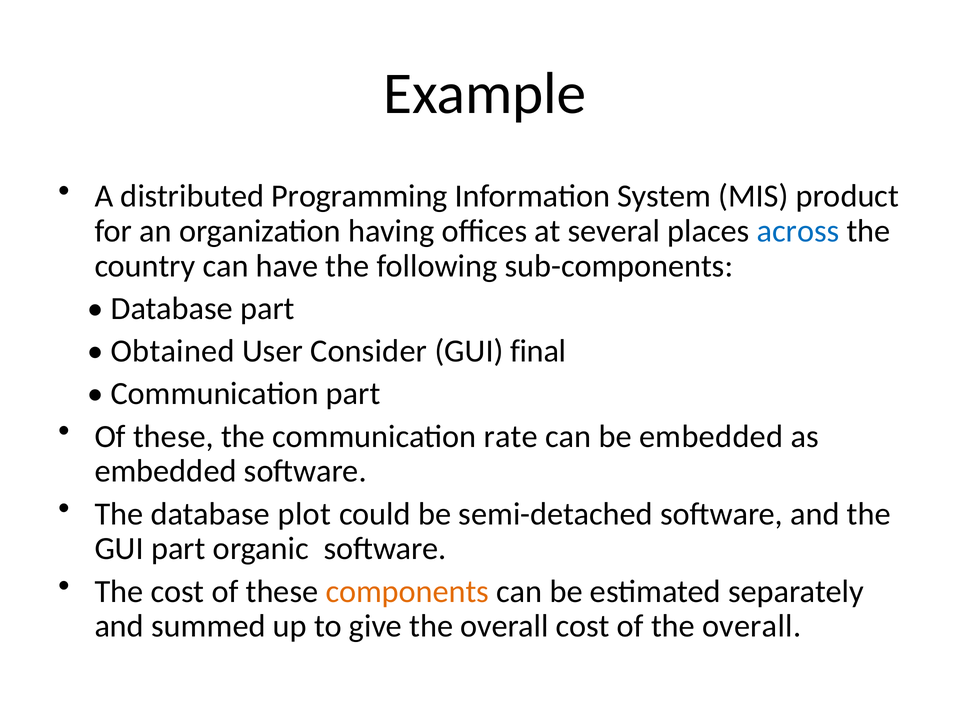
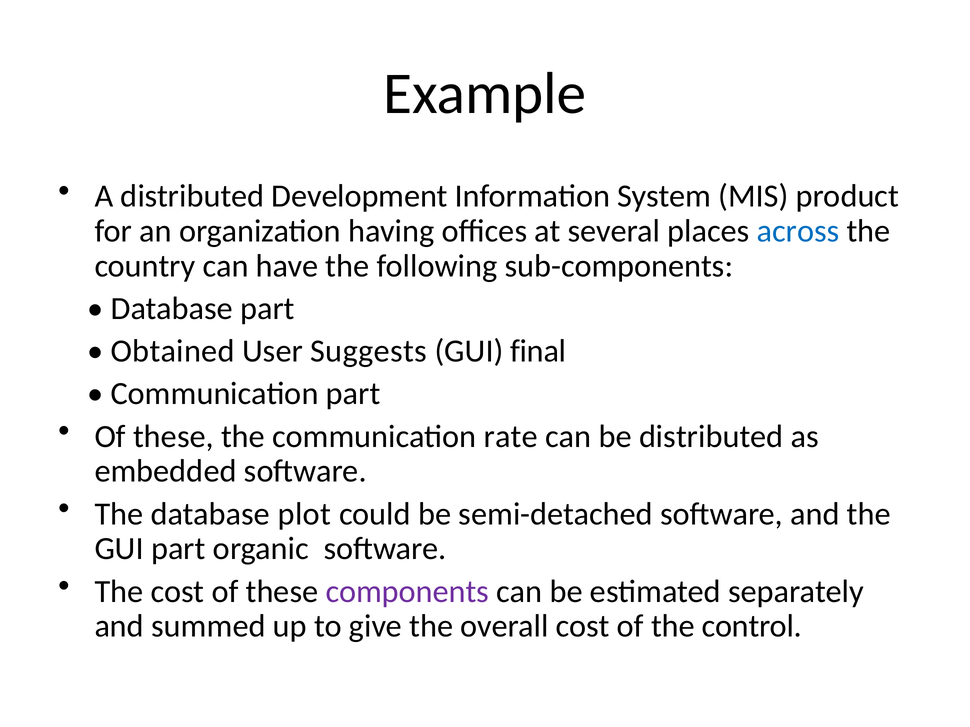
Programming: Programming -> Development (360, 196)
Consider: Consider -> Suggests (369, 351)
be embedded: embedded -> distributed (711, 437)
components colour: orange -> purple (407, 592)
of the overall: overall -> control (752, 627)
